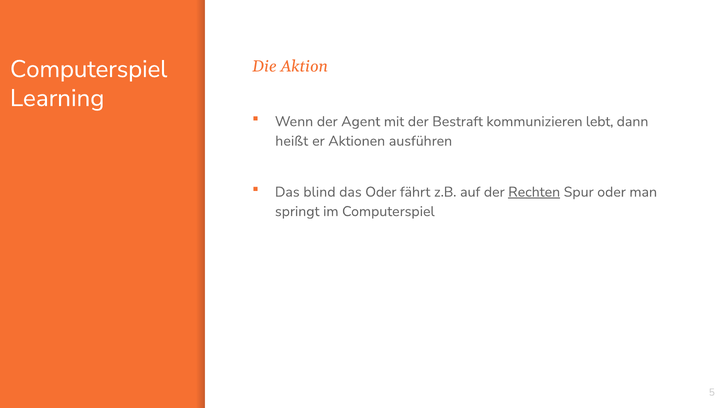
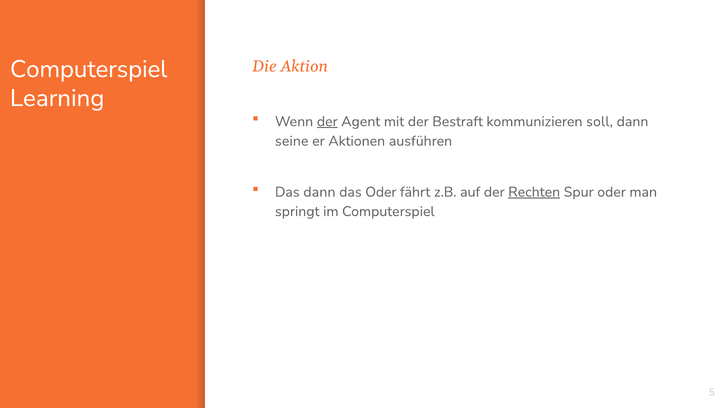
der underline: none -> present (327, 121)
lebt: lebt -> soll (599, 121)
heißt: heißt -> seine (292, 141)
Das blind: blind -> dann (319, 192)
